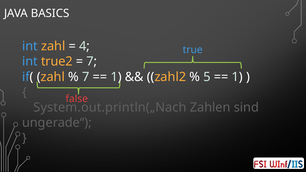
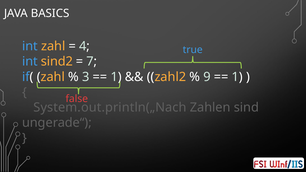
true2: true2 -> sind2 (57, 62)
7: 7 -> 3 (86, 77)
5: 5 -> 9 (207, 77)
